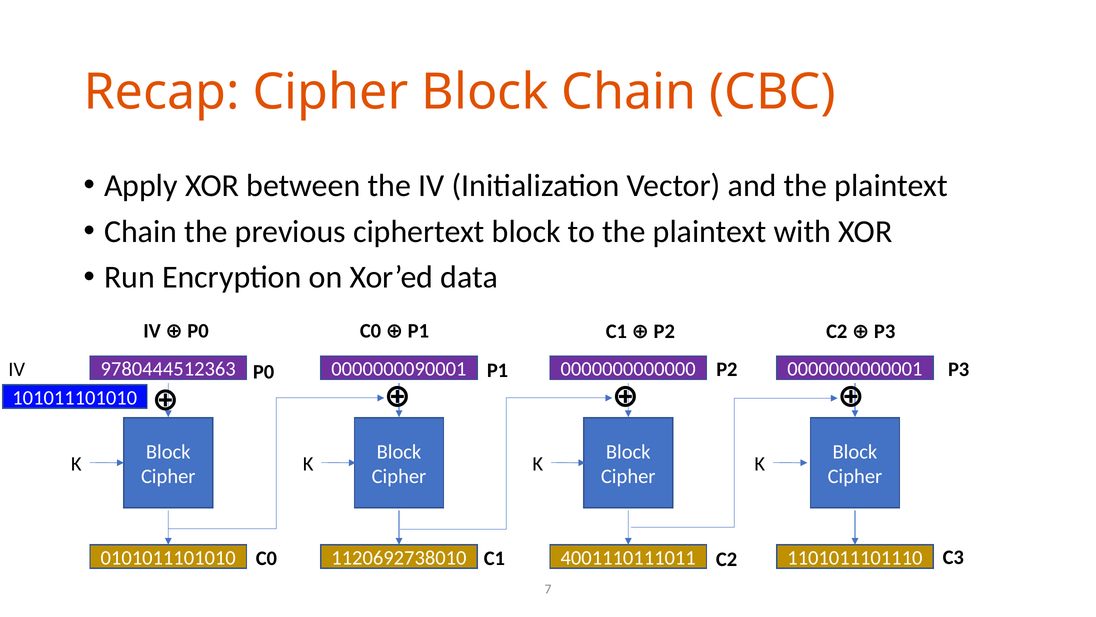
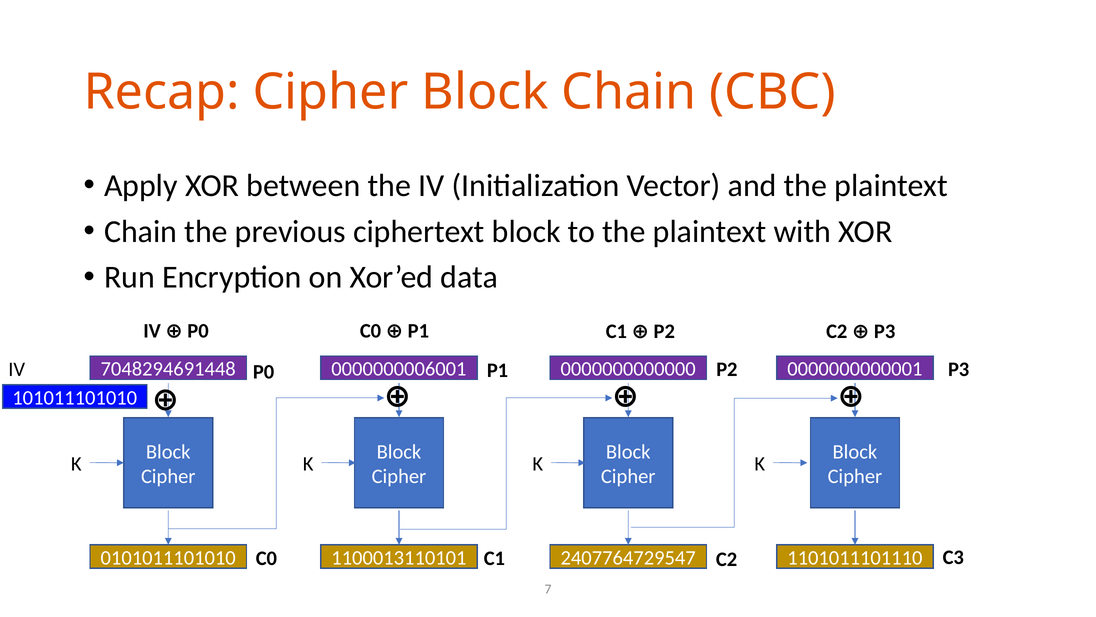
9780444512363: 9780444512363 -> 7048294691448 (168, 369)
0000000090001: 0000000090001 -> 0000000006001 (399, 369)
1120692738010: 1120692738010 -> 1100013110101 (399, 557)
4001110111011: 4001110111011 -> 2407764729547 (628, 557)
